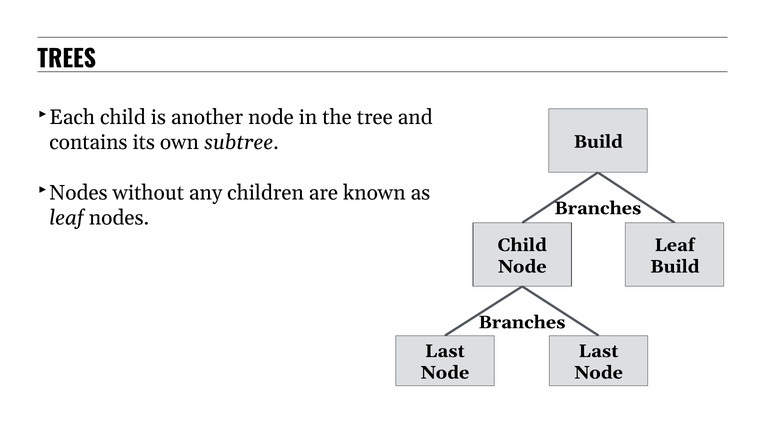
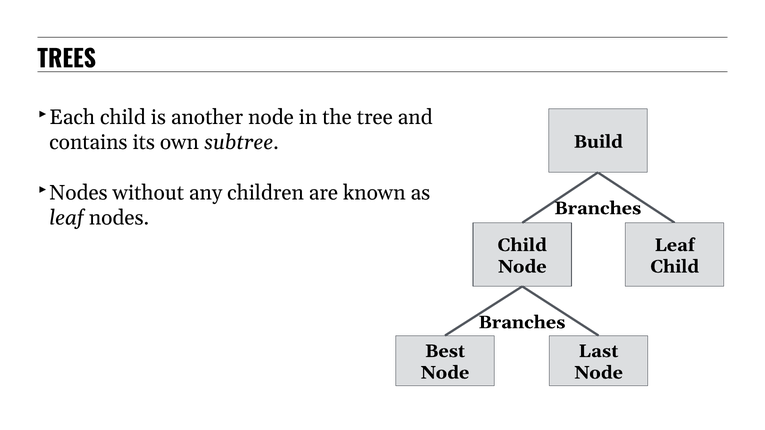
Build: Build -> Child (675, 266)
Last: Last -> Best (445, 351)
